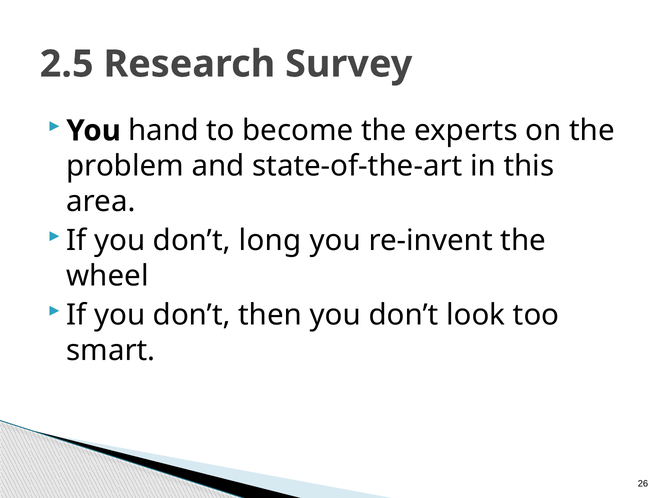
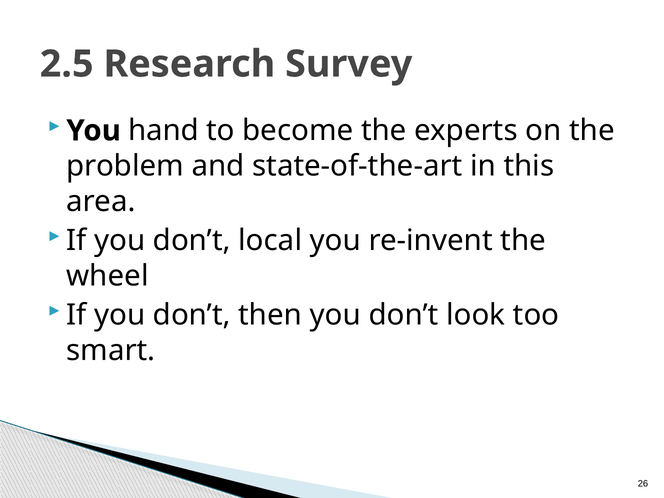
long: long -> local (270, 241)
